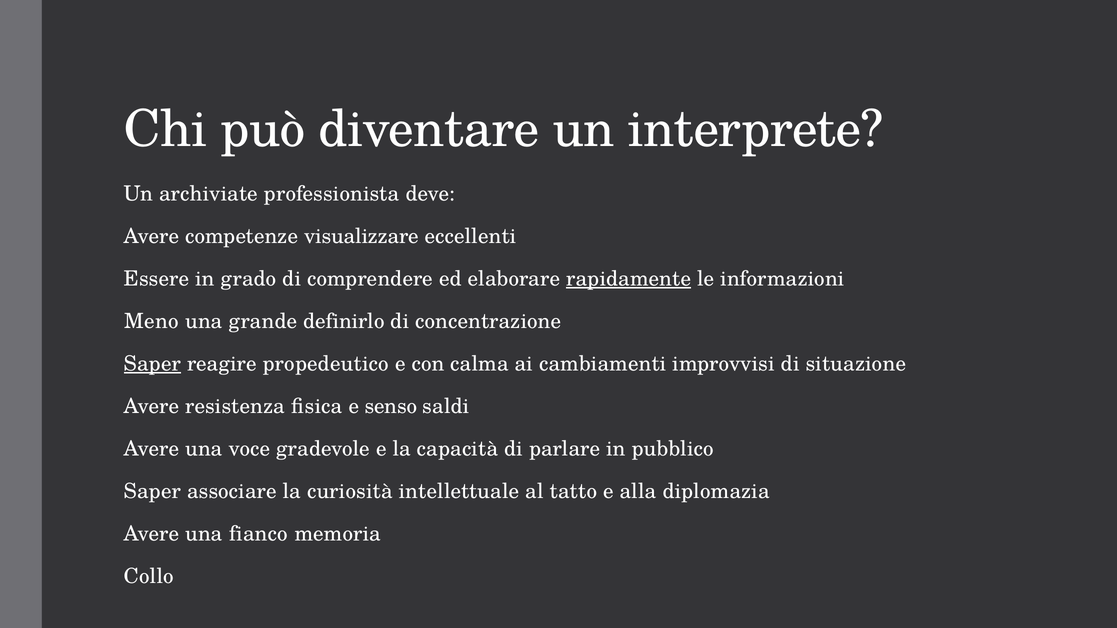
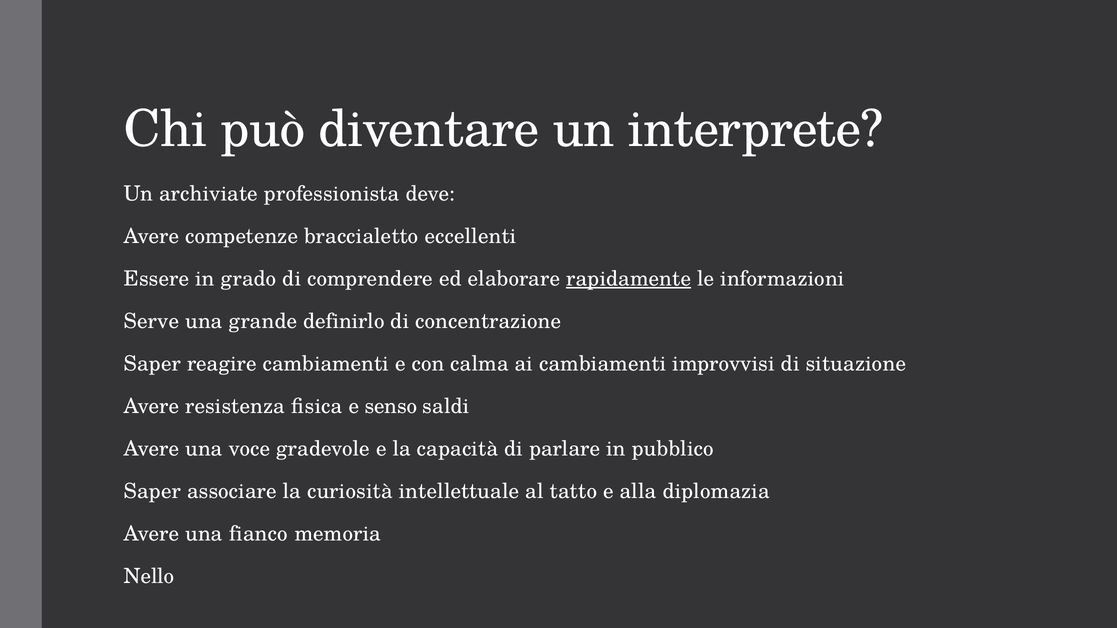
visualizzare: visualizzare -> braccialetto (361, 236)
Meno: Meno -> Serve (151, 321)
Saper underline: present -> none (152, 364)
reagire propedeutico: propedeutico -> cambiamenti (326, 364)
Collo: Collo -> Nello (149, 576)
